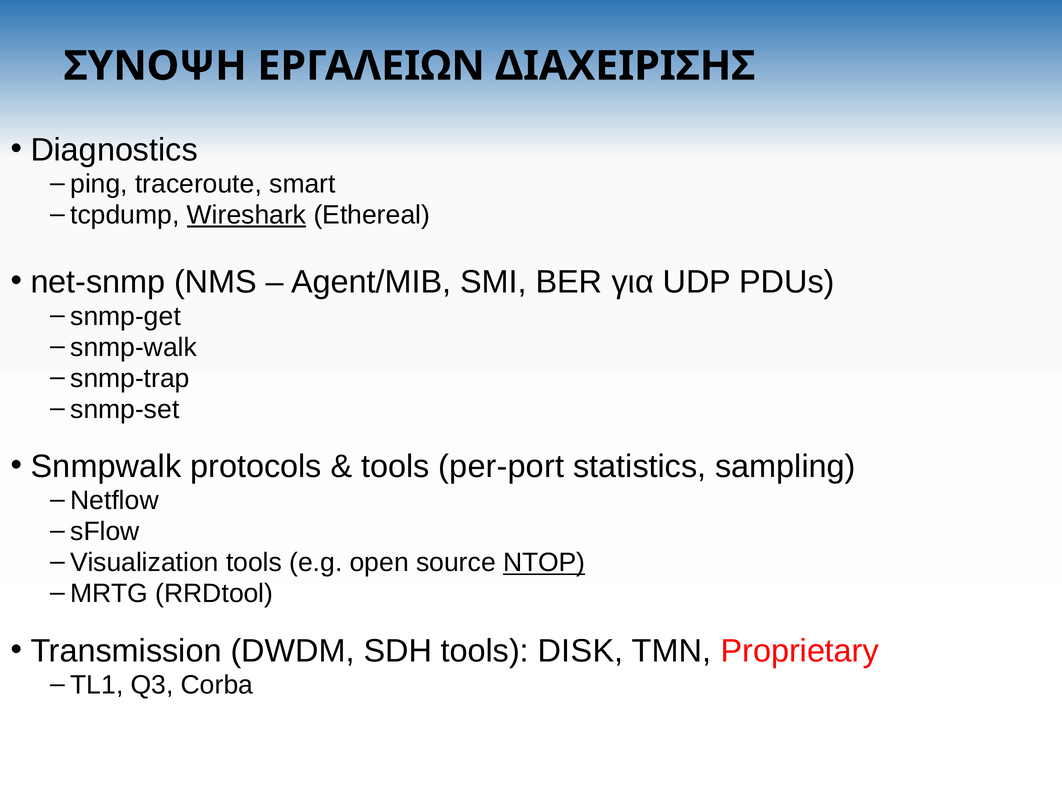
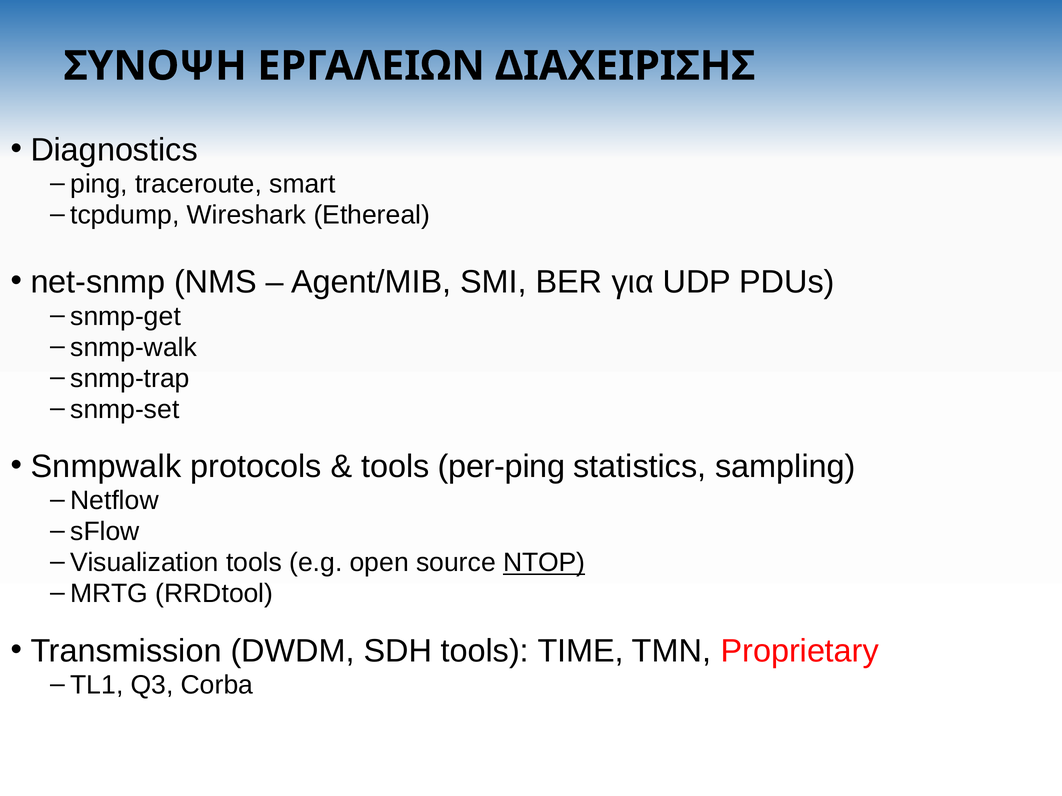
Wireshark underline: present -> none (246, 215)
per-port: per-port -> per-ping (502, 467)
DISK: DISK -> TIME (581, 651)
